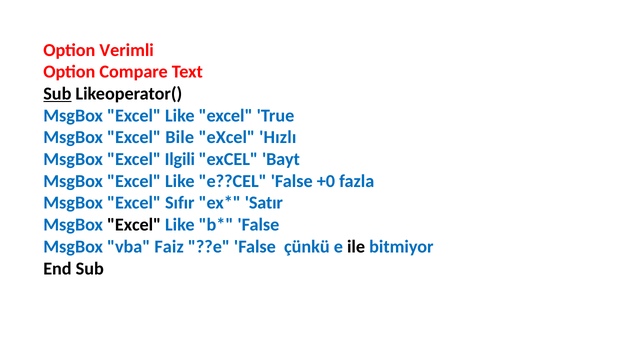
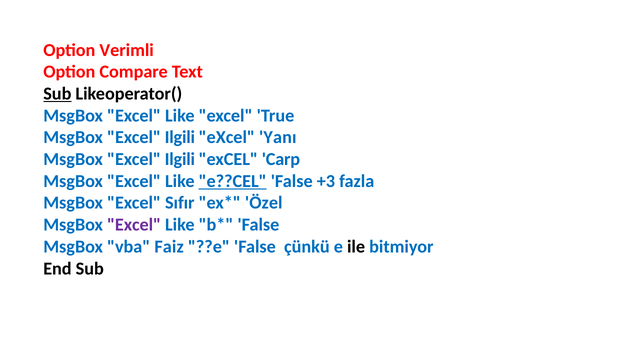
Bile: Bile -> Ilgili (180, 137)
Hızlı: Hızlı -> Yanı (278, 137)
Bayt: Bayt -> Carp (281, 159)
e??CEL underline: none -> present (233, 181)
+0: +0 -> +3 (326, 181)
Satır: Satır -> Özel (264, 203)
Excel colour: black -> purple (134, 225)
